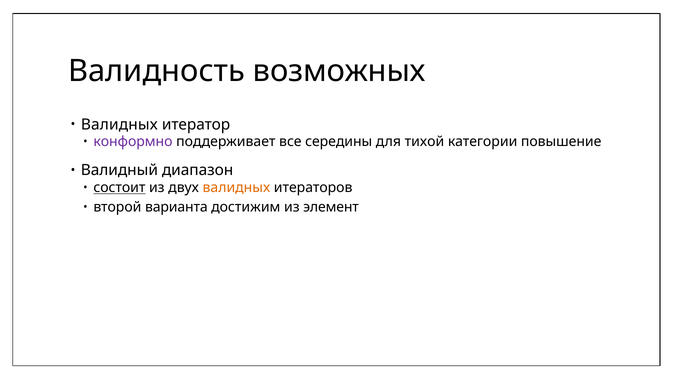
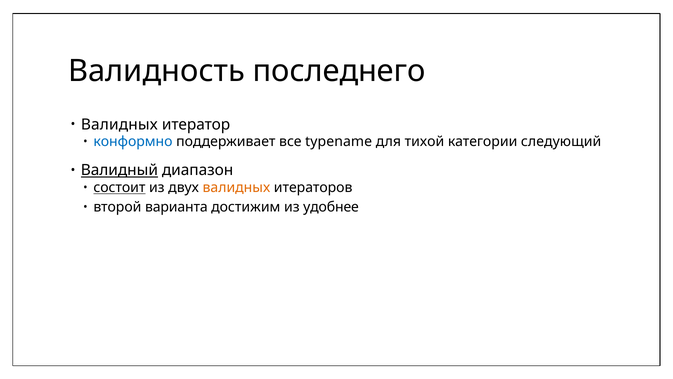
возможных: возможных -> последнего (339, 71)
конформно colour: purple -> blue (133, 142)
середины: середины -> typename (339, 142)
повышение: повышение -> следующий (561, 142)
Валидный underline: none -> present (119, 170)
элемент: элемент -> удобнее (331, 207)
